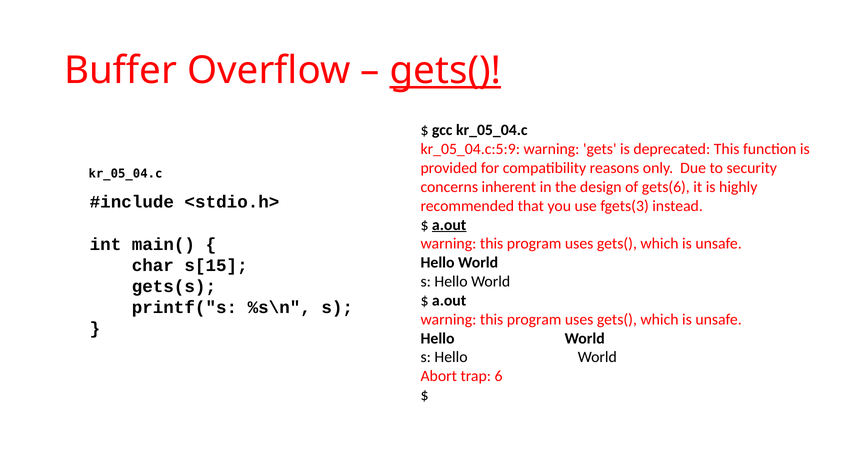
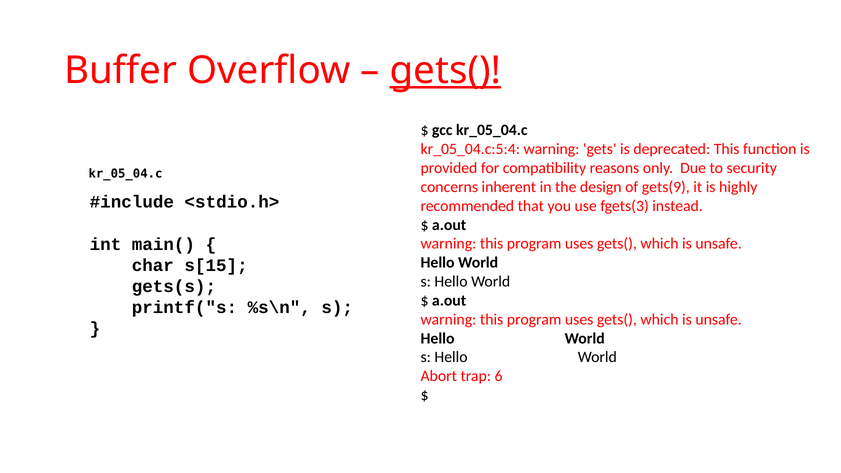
kr_05_04.c:5:9: kr_05_04.c:5:9 -> kr_05_04.c:5:4 (470, 149)
gets(6: gets(6 -> gets(9 (666, 187)
a.out underline: present -> none (449, 225)
